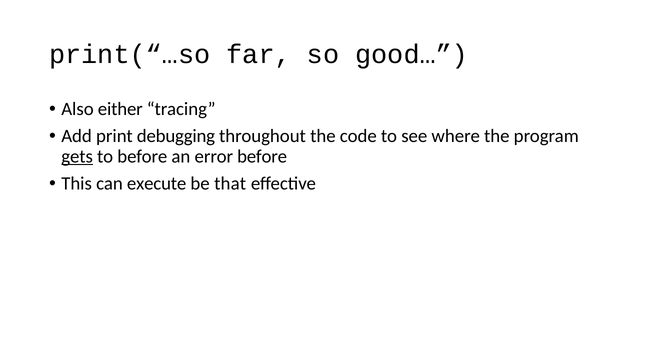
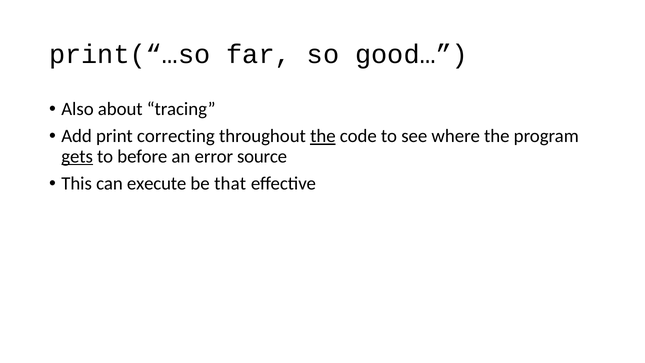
either: either -> about (120, 109)
debugging: debugging -> correcting (176, 136)
the underline: none -> present (323, 136)
error before: before -> source (262, 156)
